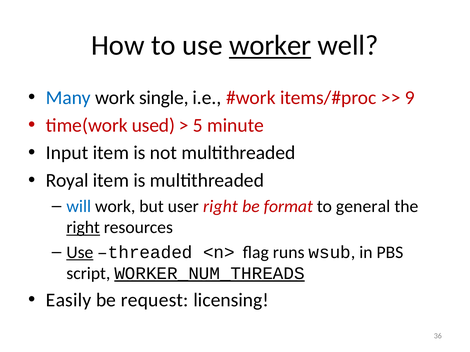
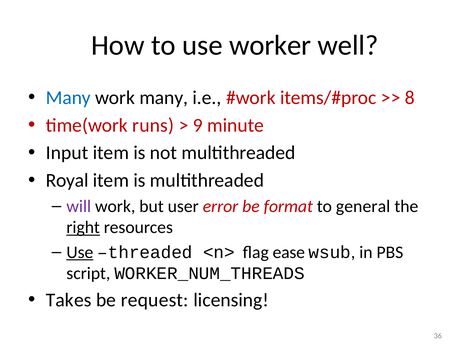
worker underline: present -> none (270, 45)
work single: single -> many (164, 98)
9: 9 -> 8 (410, 98)
used: used -> runs (153, 125)
5: 5 -> 9 (198, 125)
will colour: blue -> purple (79, 207)
user right: right -> error (221, 207)
runs: runs -> ease (289, 253)
WORKER_NUM_THREADS underline: present -> none (209, 274)
Easily: Easily -> Takes (69, 300)
